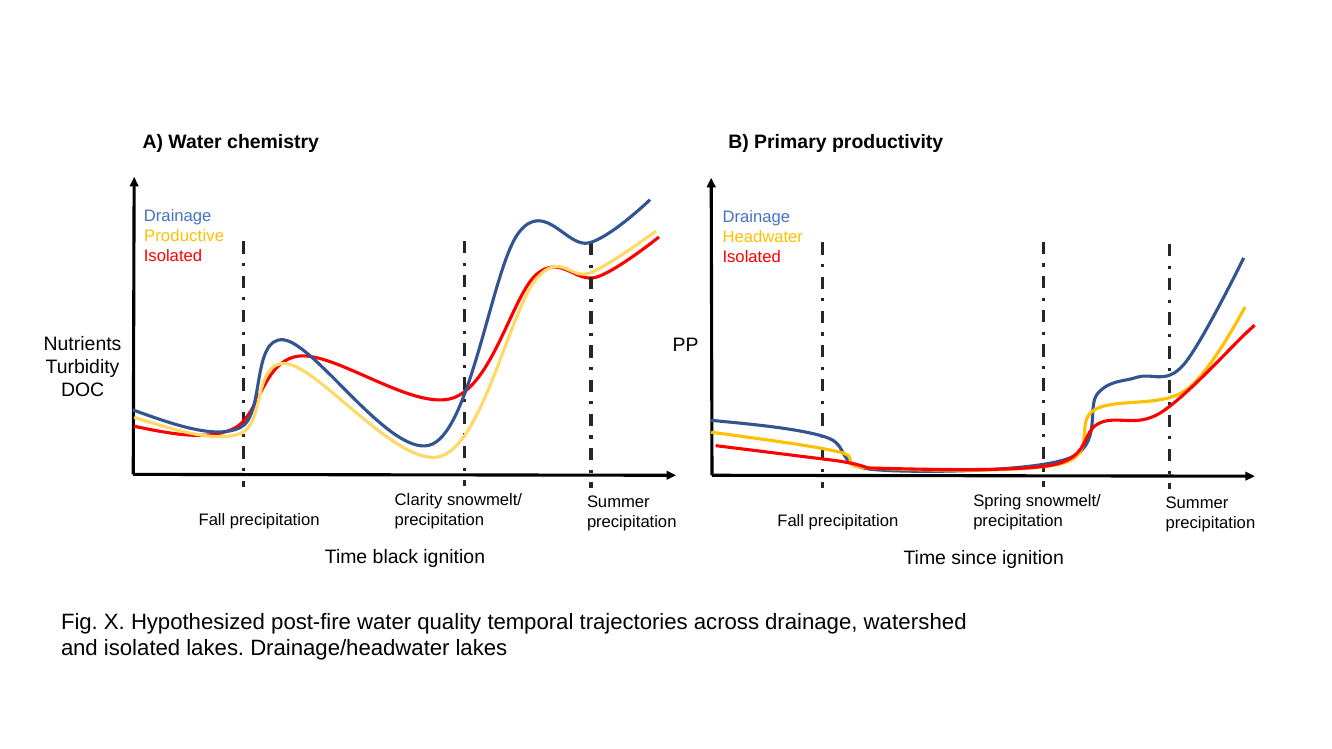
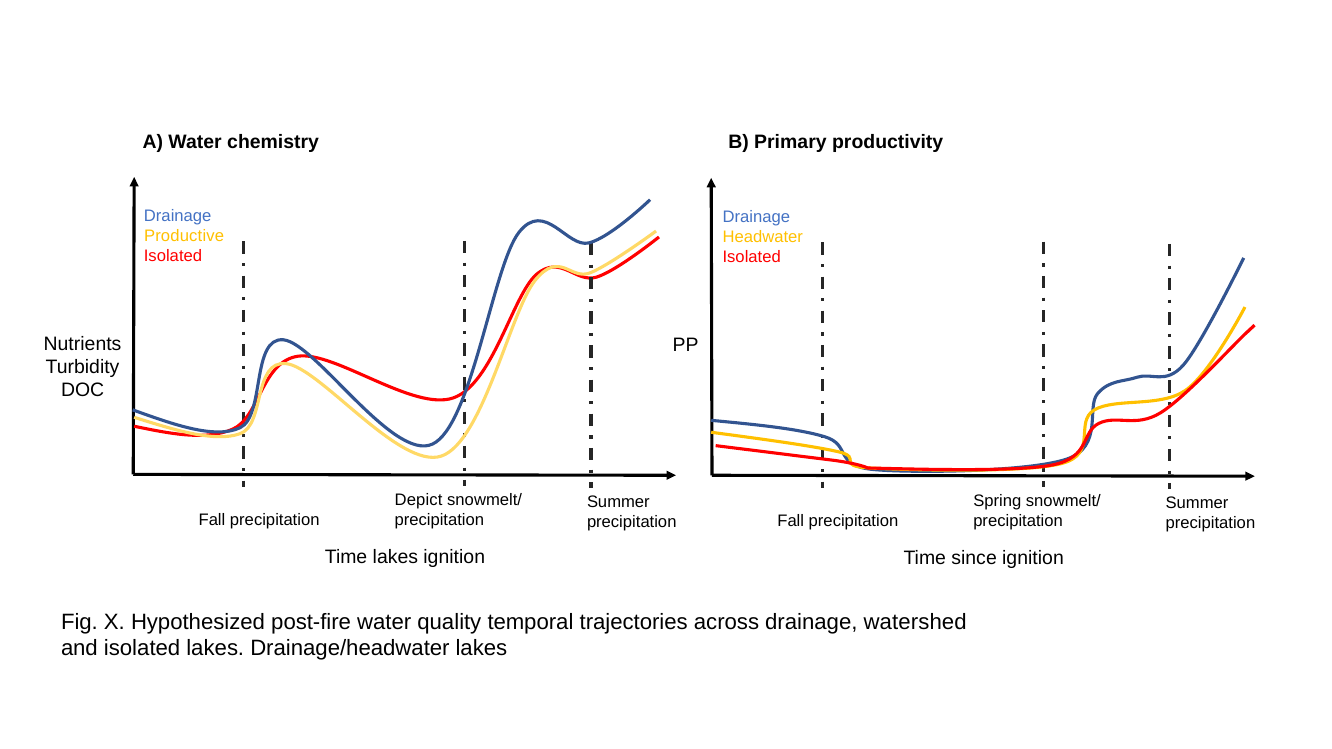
Clarity: Clarity -> Depict (419, 500)
Time black: black -> lakes (395, 557)
